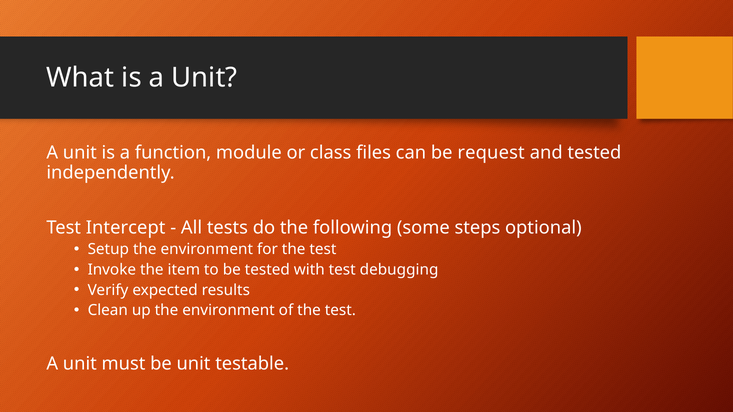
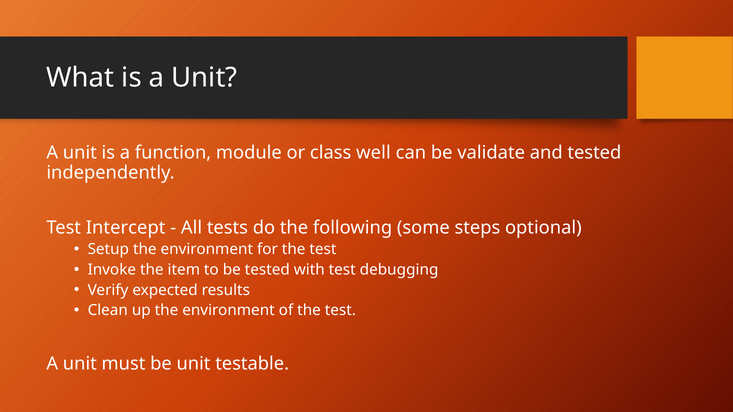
files: files -> well (373, 153)
request: request -> validate (491, 153)
